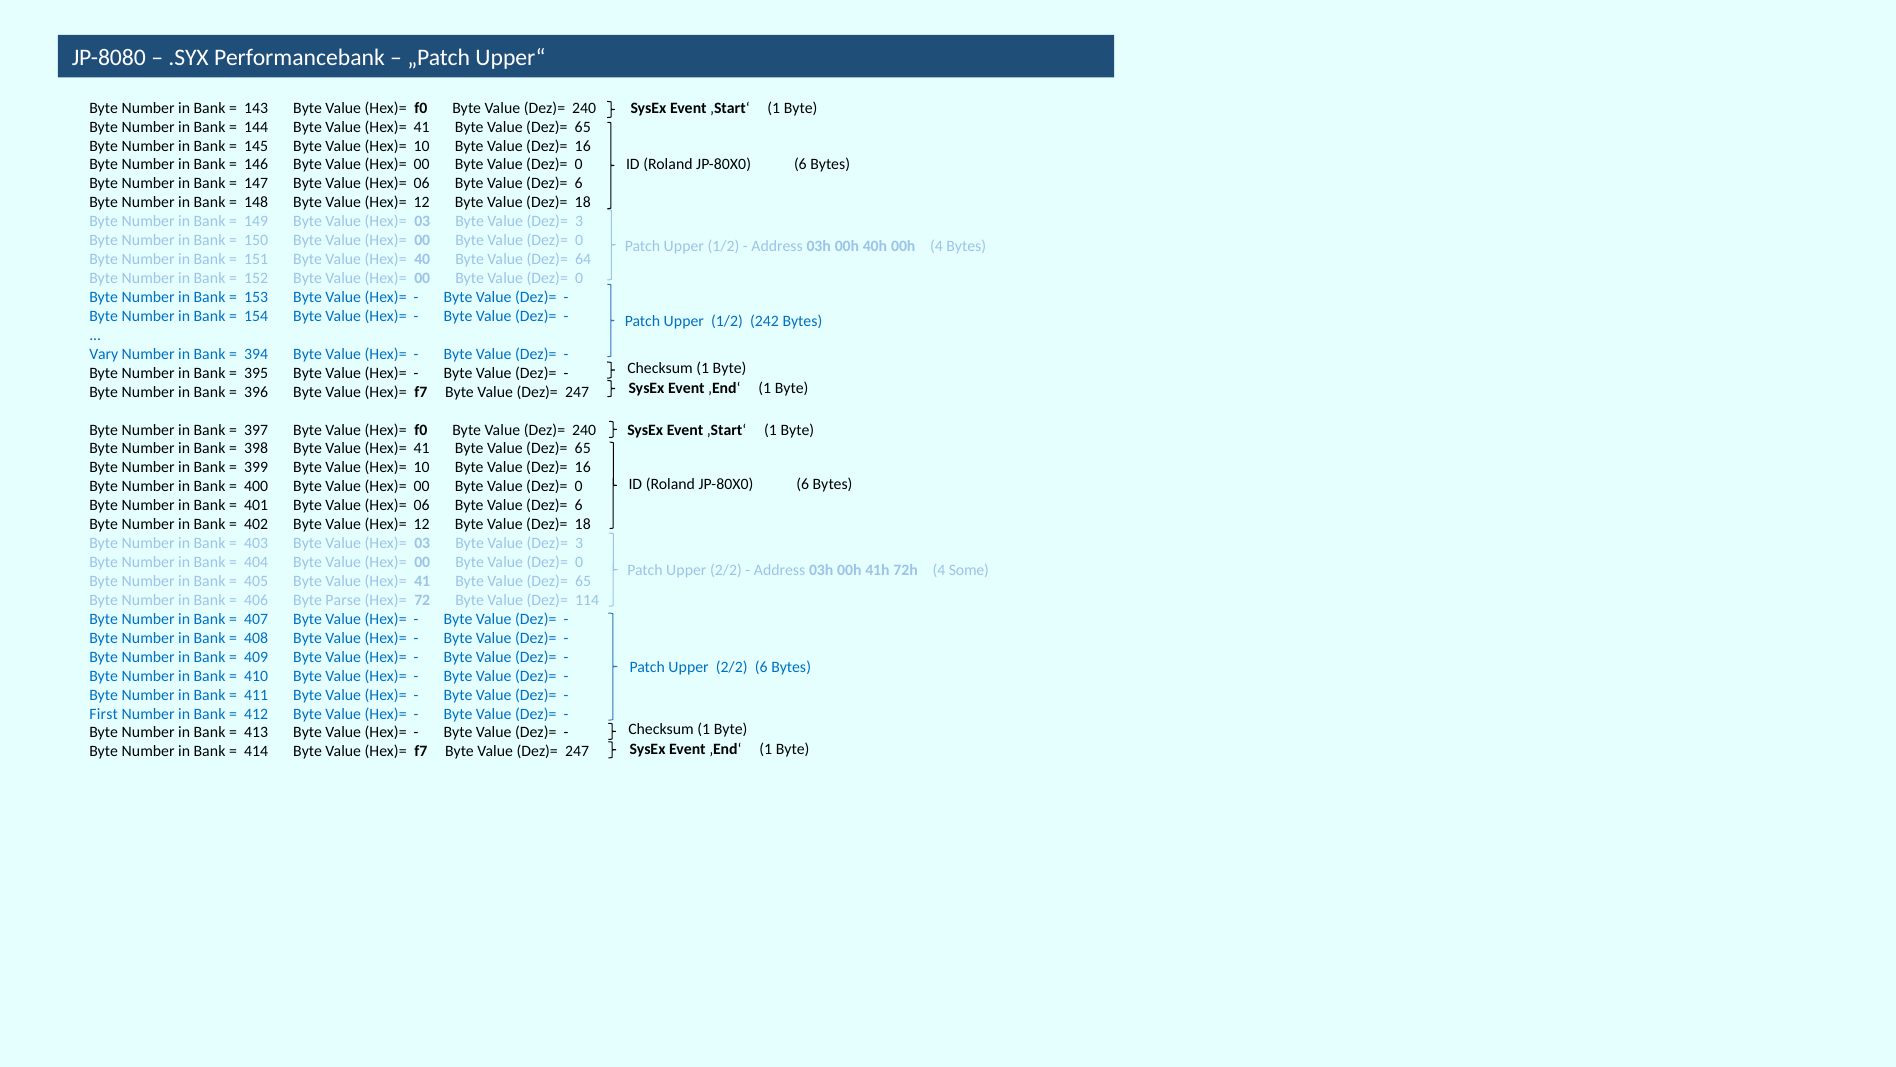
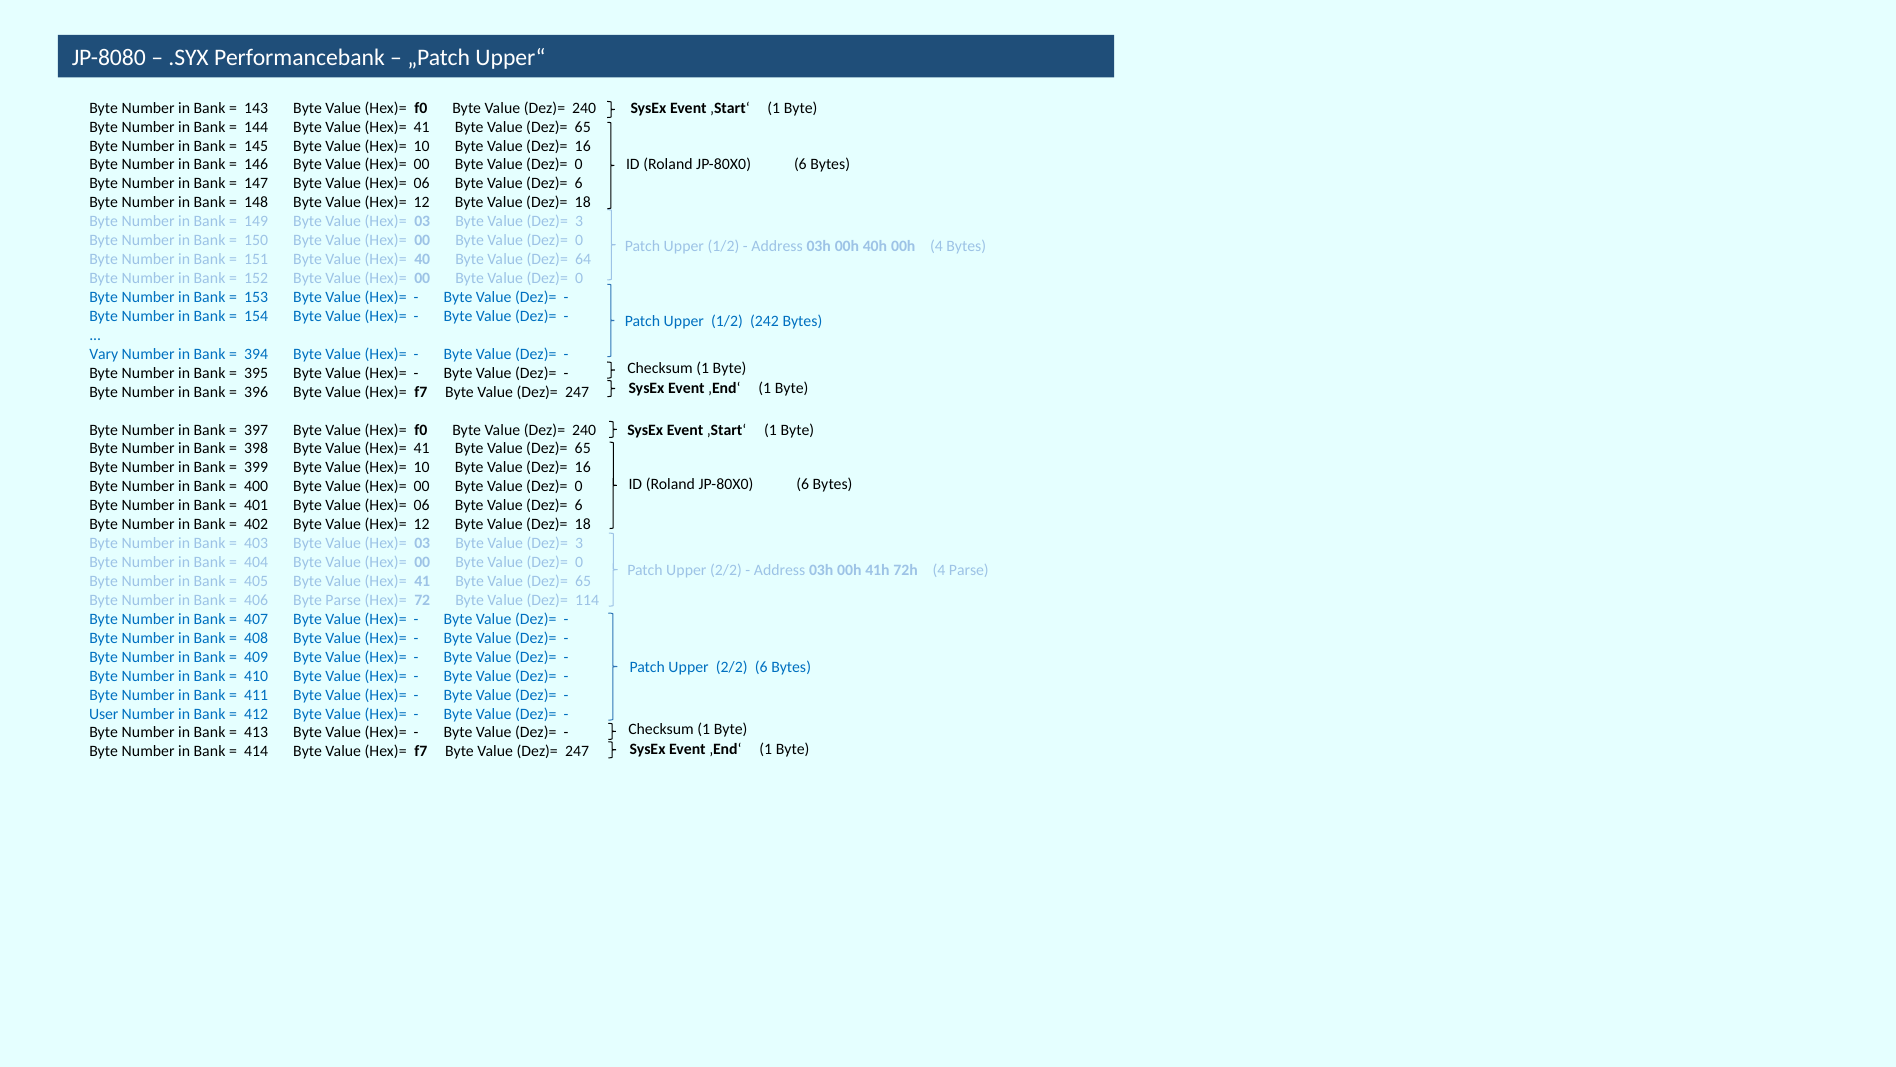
4 Some: Some -> Parse (969, 570)
First: First -> User (104, 713)
